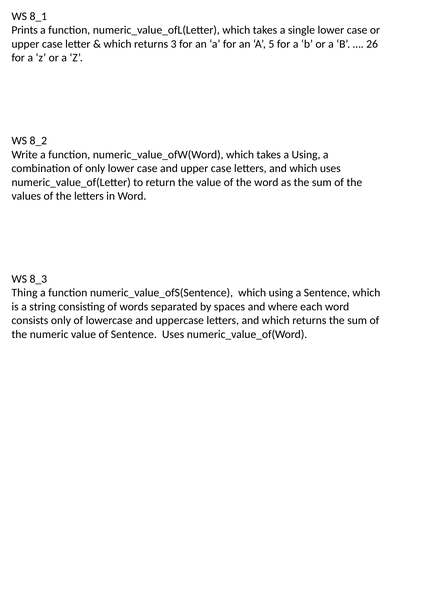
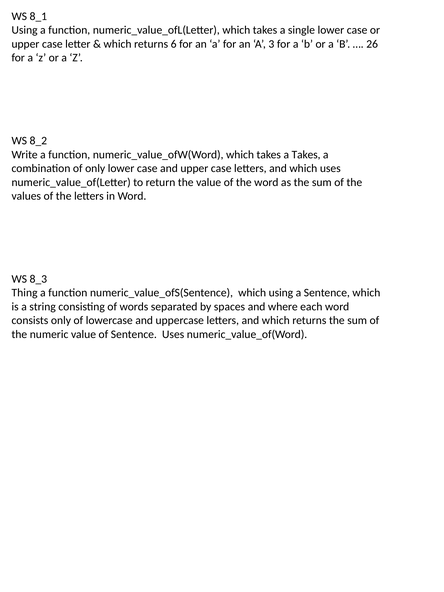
Prints: Prints -> Using (25, 30)
3: 3 -> 6 (174, 44)
5: 5 -> 3 (271, 44)
a Using: Using -> Takes (306, 155)
